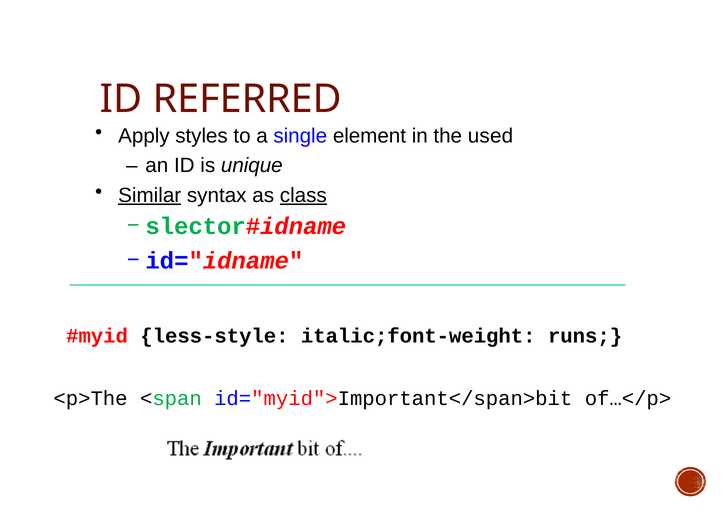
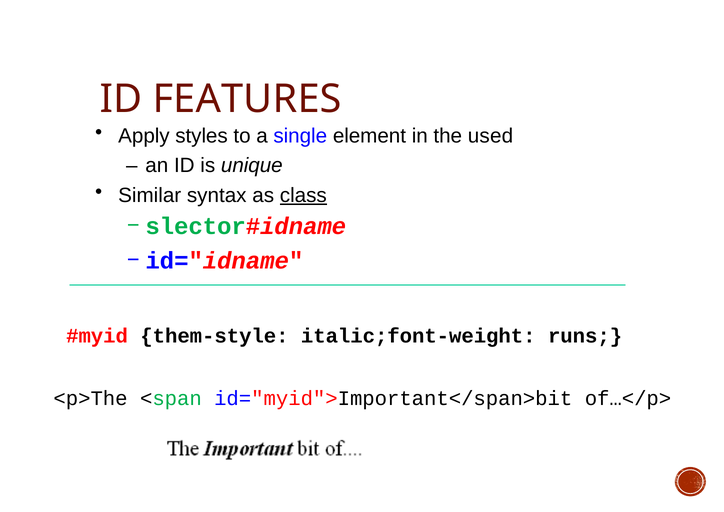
REFERRED: REFERRED -> FEATURES (247, 99)
Similar underline: present -> none (150, 195)
less-style: less-style -> them-style (214, 336)
